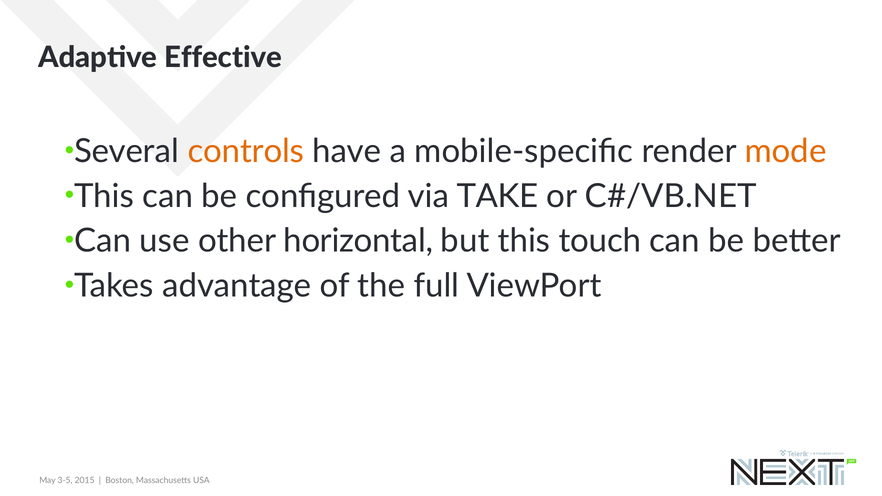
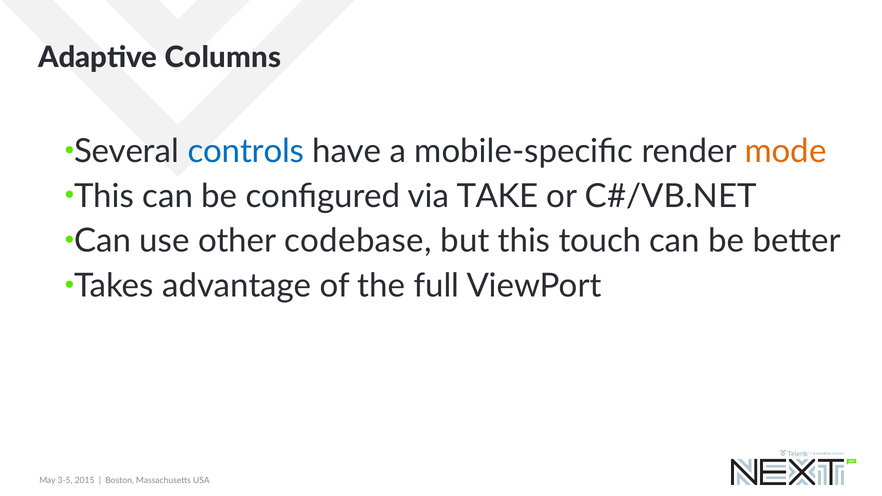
Effective: Effective -> Columns (223, 58)
controls colour: orange -> blue (246, 151)
horizontal: horizontal -> codebase (358, 241)
